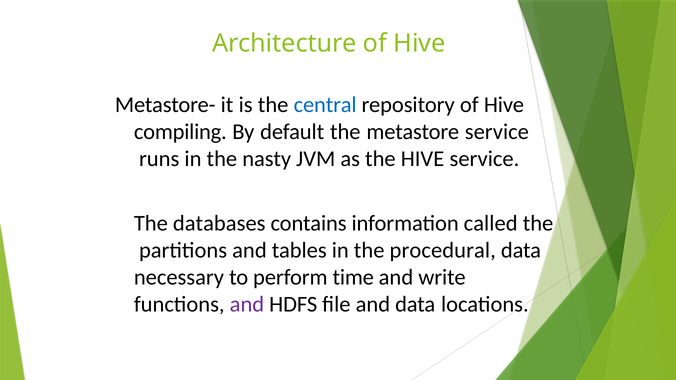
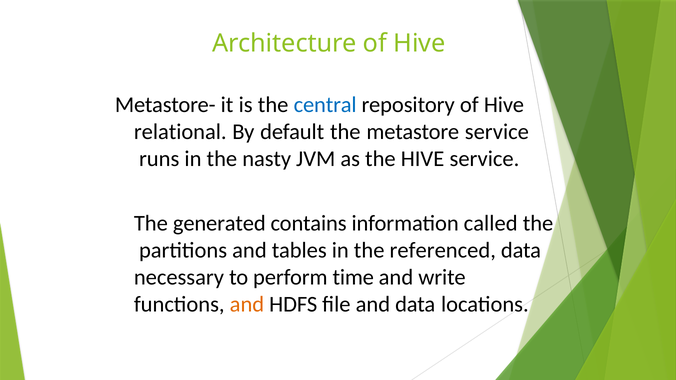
compiling: compiling -> relational (180, 132)
databases: databases -> generated (219, 223)
procedural: procedural -> referenced (443, 250)
and colour: purple -> orange (247, 304)
